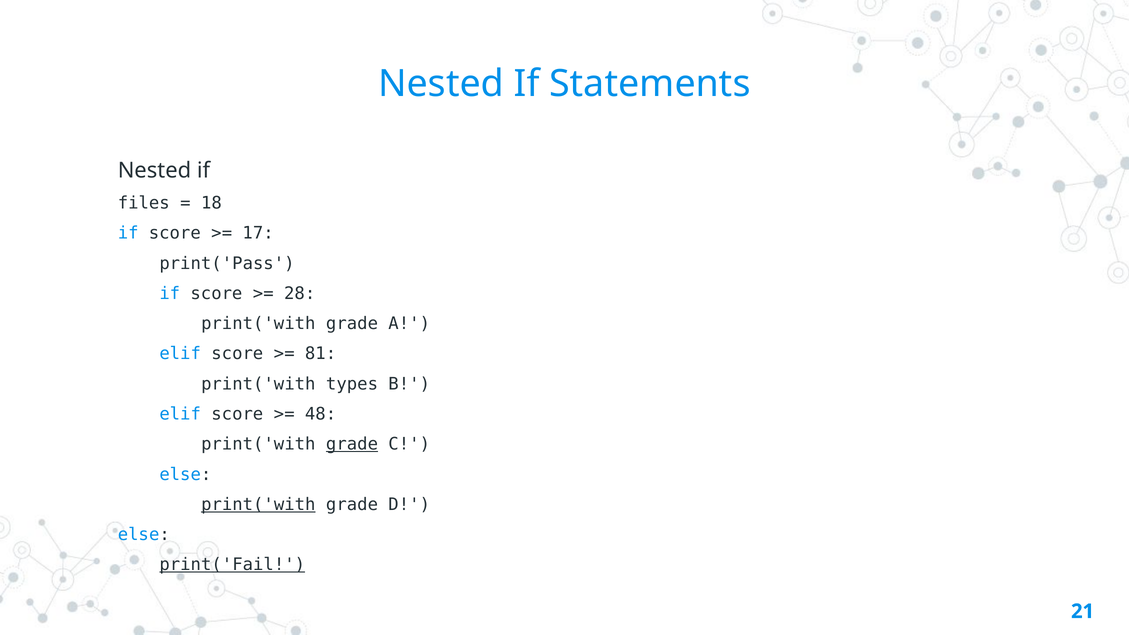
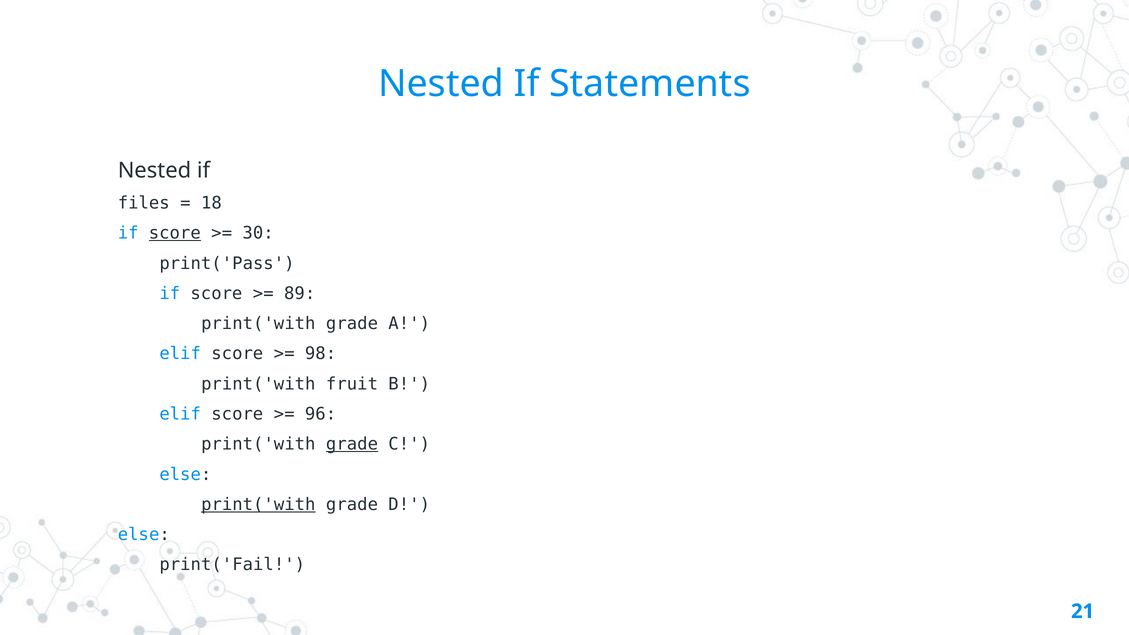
score underline: none -> present (175, 233)
17: 17 -> 30 (258, 233)
28: 28 -> 89 (300, 294)
81: 81 -> 98 (321, 354)
types: types -> fruit (352, 384)
48: 48 -> 96 (321, 414)
print('Fail underline: present -> none (232, 565)
